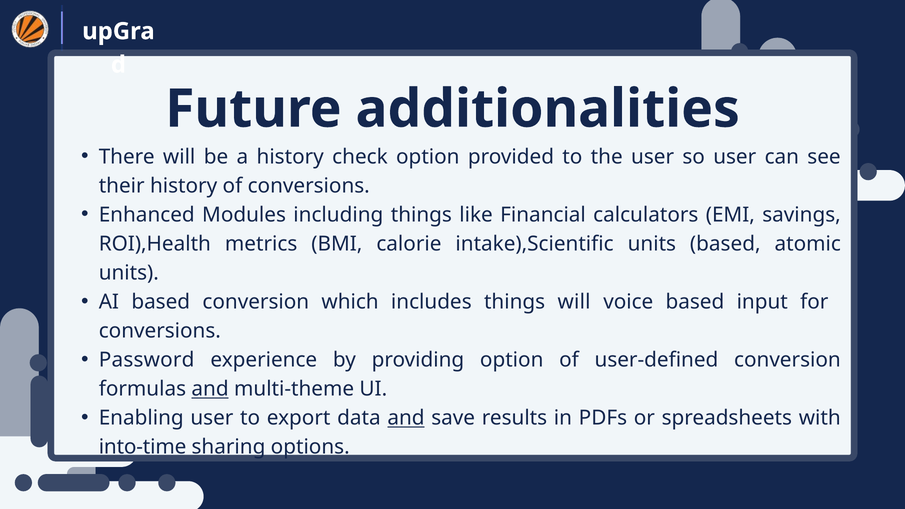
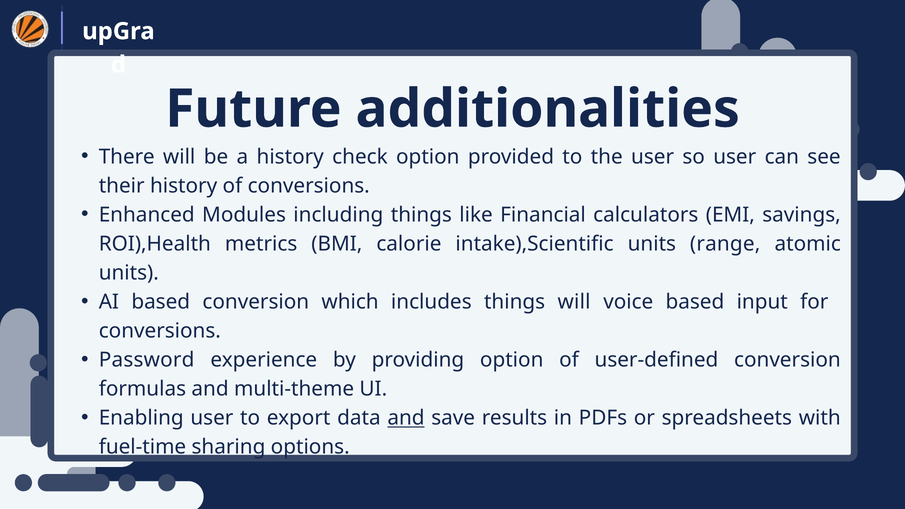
units based: based -> range (725, 244)
and underline: present -> none (210, 389)
into-time: into-time -> fuel-time (142, 447)
